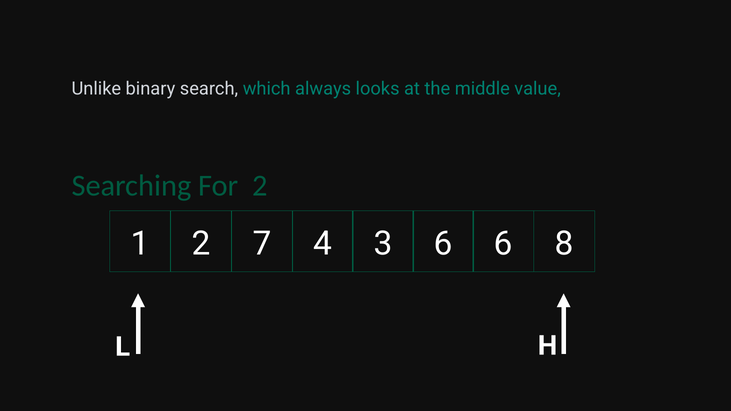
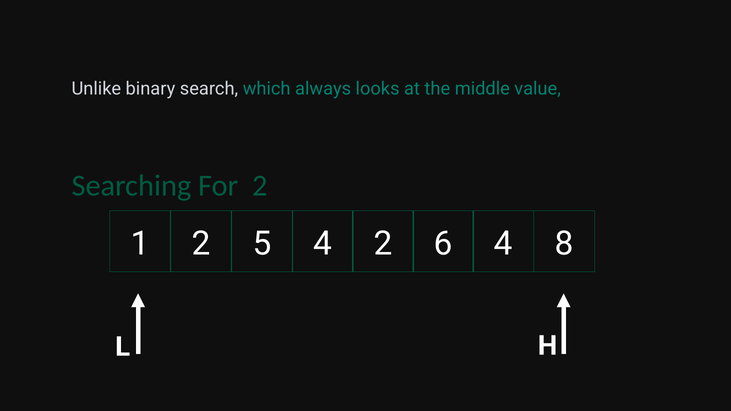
7: 7 -> 5 (262, 244)
4 3: 3 -> 2 (383, 244)
6 6: 6 -> 4 (503, 244)
